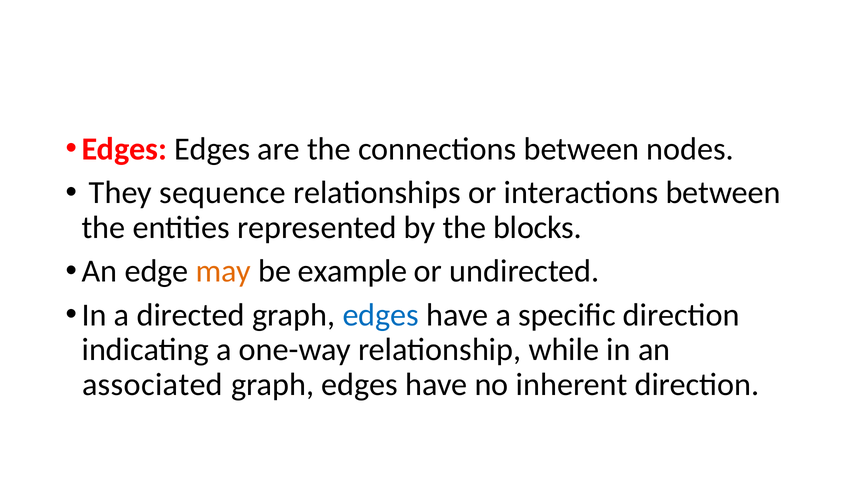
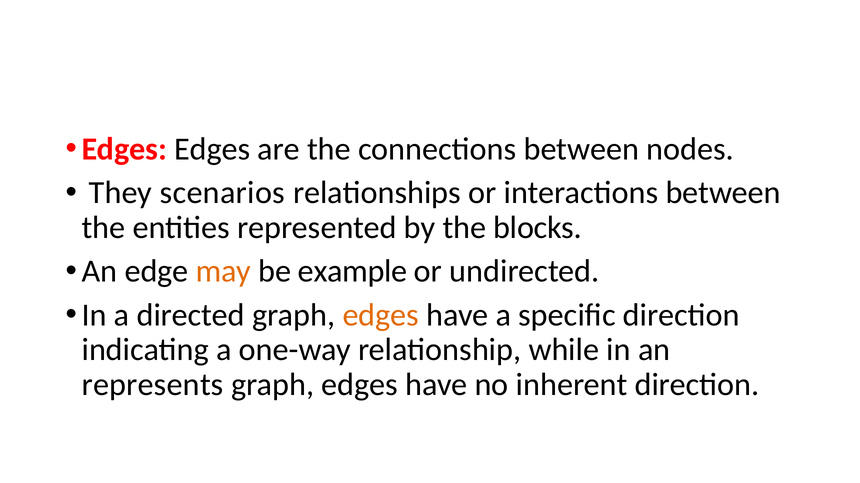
sequence: sequence -> scenarios (222, 193)
edges colour: blue -> orange (381, 315)
associated: associated -> represents (153, 385)
